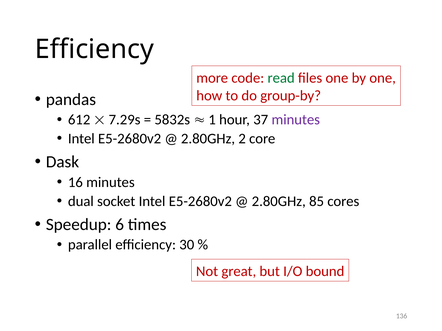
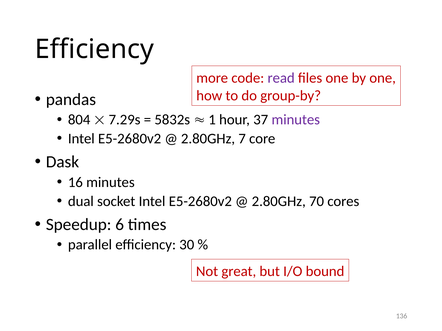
read colour: green -> purple (281, 78)
612: 612 -> 804 (79, 120)
2: 2 -> 7 (242, 139)
85: 85 -> 70 (317, 202)
